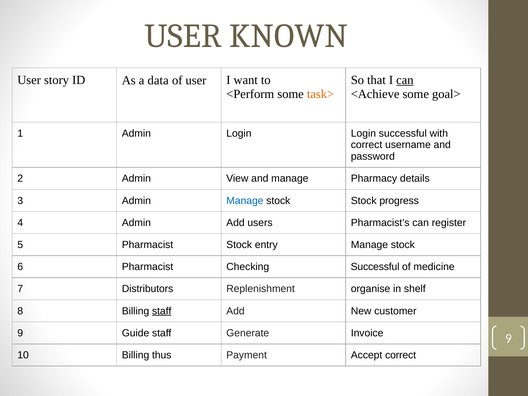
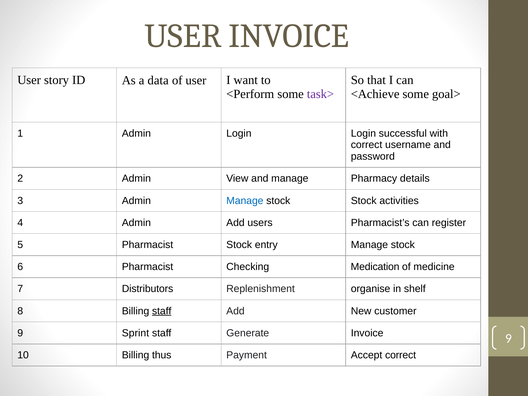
USER KNOWN: KNOWN -> INVOICE (289, 36)
can underline: present -> none (405, 80)
task> colour: orange -> purple (320, 94)
progress: progress -> activities (399, 201)
Checking Successful: Successful -> Medication (375, 267)
Guide: Guide -> Sprint (135, 333)
